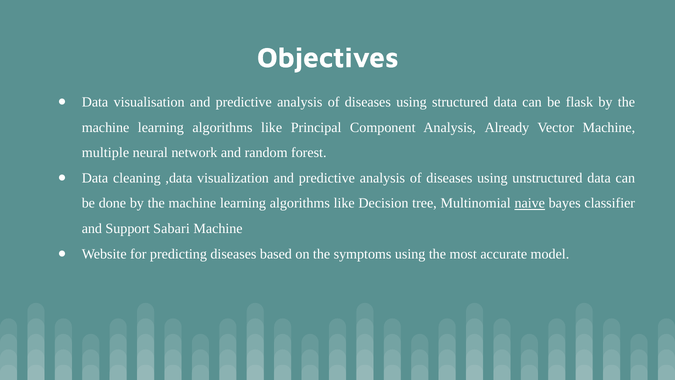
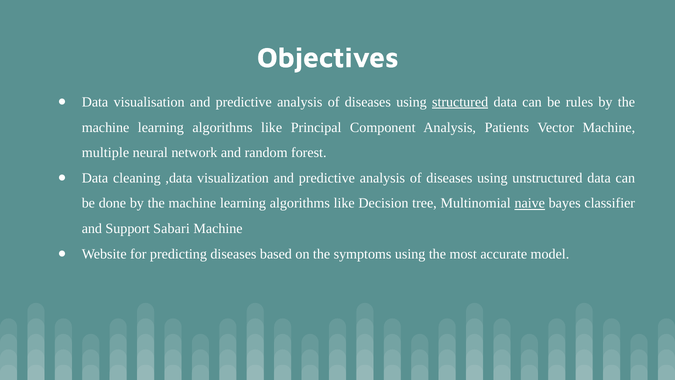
structured underline: none -> present (460, 102)
flask: flask -> rules (579, 102)
Already: Already -> Patients (507, 127)
